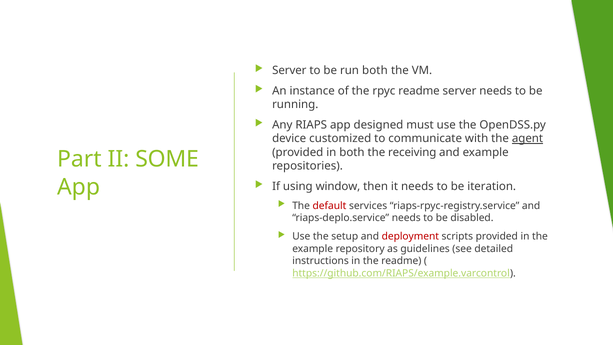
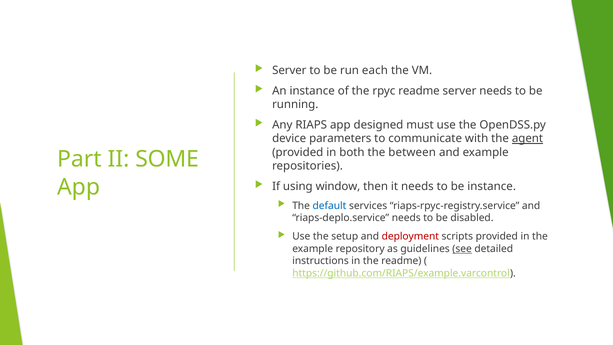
run both: both -> each (375, 71)
customized: customized -> parameters (340, 138)
receiving: receiving -> between (412, 152)
be iteration: iteration -> instance (492, 186)
default colour: red -> blue (329, 206)
see underline: none -> present (462, 249)
